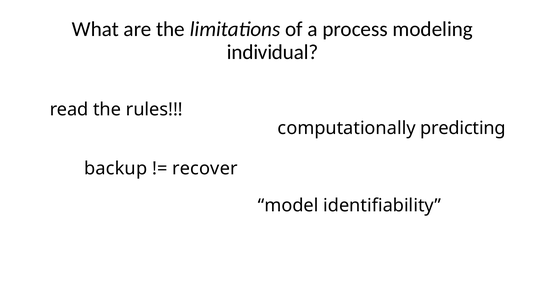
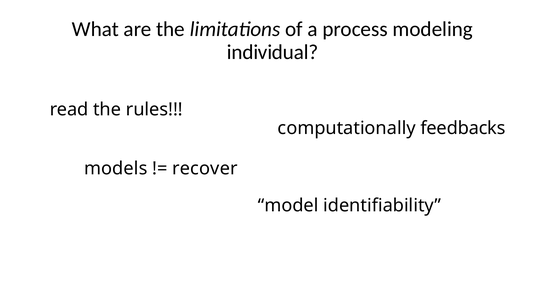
predicting: predicting -> feedbacks (463, 128)
backup: backup -> models (116, 168)
